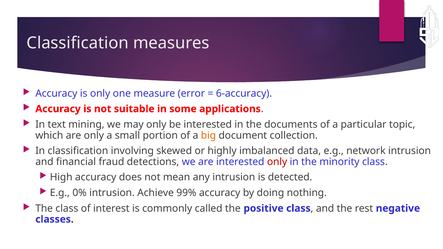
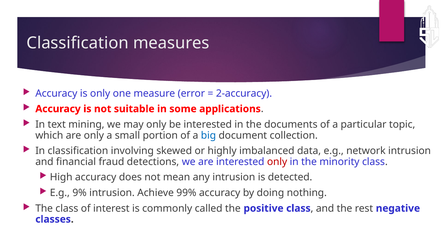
6-accuracy: 6-accuracy -> 2-accuracy (244, 93)
big colour: orange -> blue (208, 135)
0%: 0% -> 9% (80, 193)
